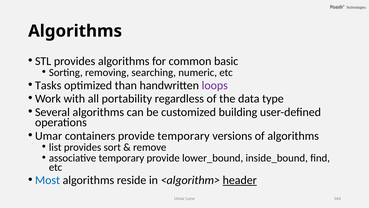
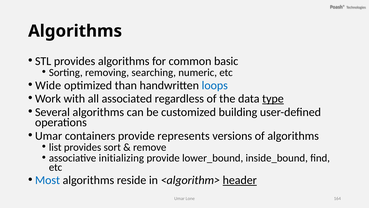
Tasks: Tasks -> Wide (48, 85)
loops colour: purple -> blue (215, 85)
portability: portability -> associated (127, 99)
type underline: none -> present (273, 99)
provide temporary: temporary -> represents (184, 136)
associative temporary: temporary -> initializing (121, 158)
